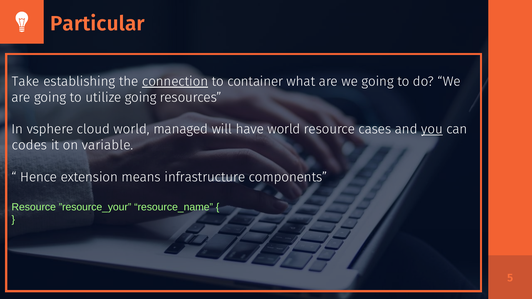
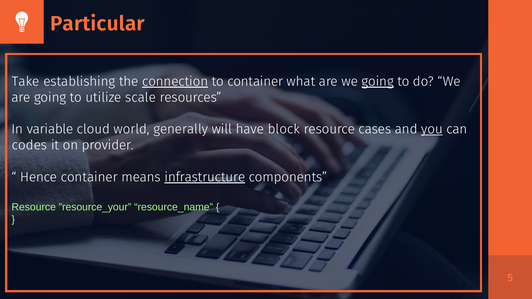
going underline: none -> present (378, 81)
utilize going: going -> scale (141, 97)
vsphere: vsphere -> variable (50, 129)
managed: managed -> generally (181, 129)
have world: world -> block (284, 129)
variable: variable -> provider (108, 145)
Hence extension: extension -> container (89, 177)
infrastructure underline: none -> present (205, 177)
